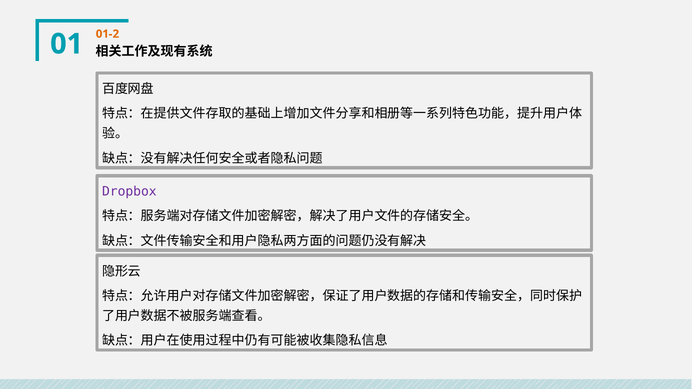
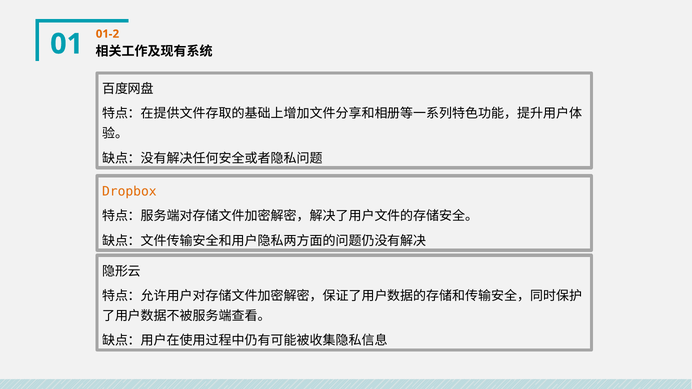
Dropbox colour: purple -> orange (129, 192)
